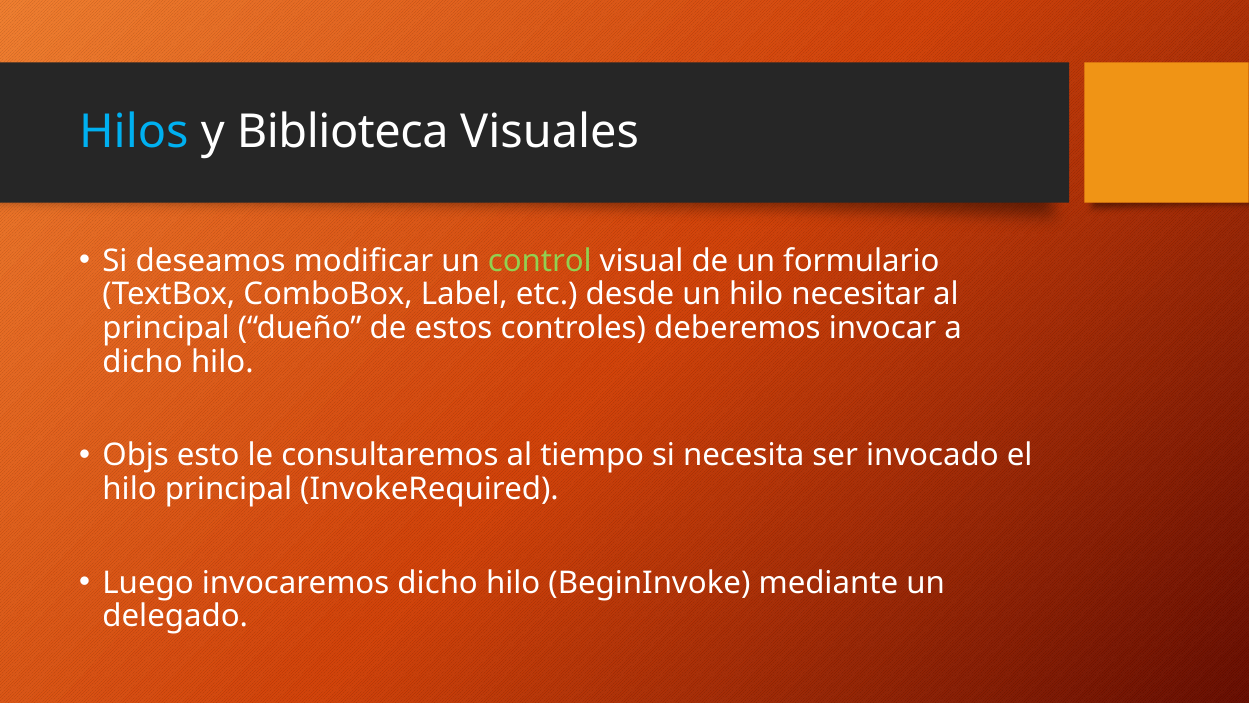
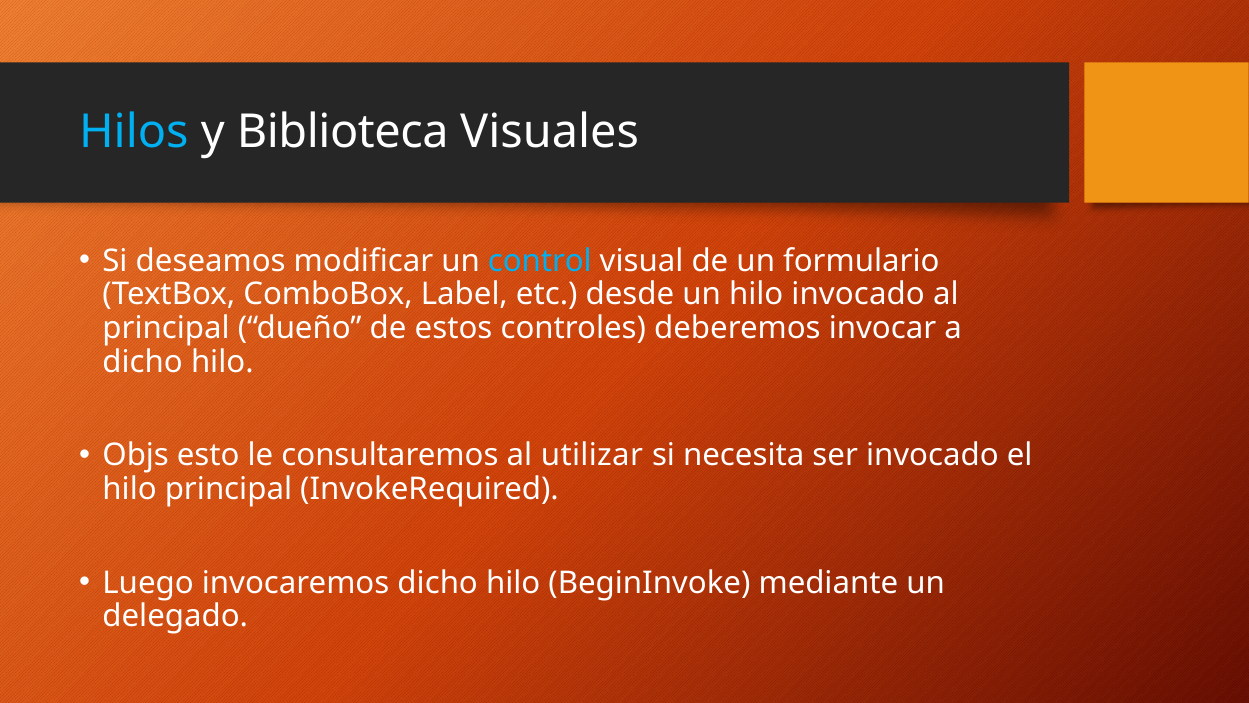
control colour: light green -> light blue (540, 261)
hilo necesitar: necesitar -> invocado (858, 294)
tiempo: tiempo -> utilizar (592, 455)
